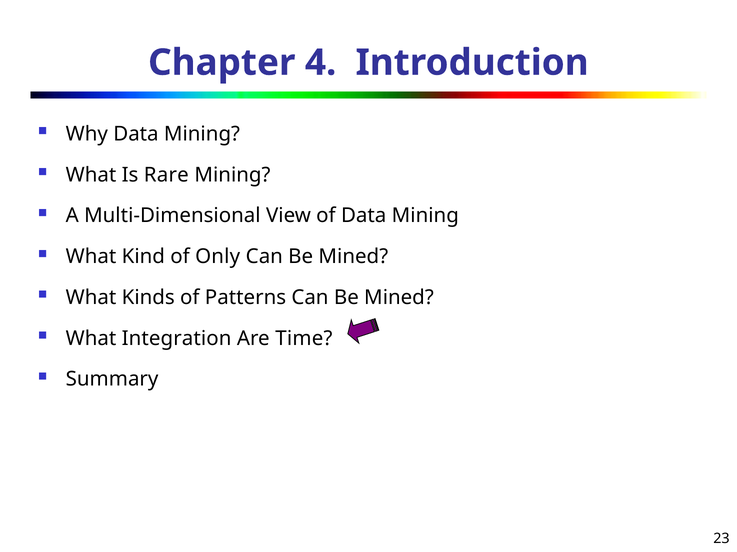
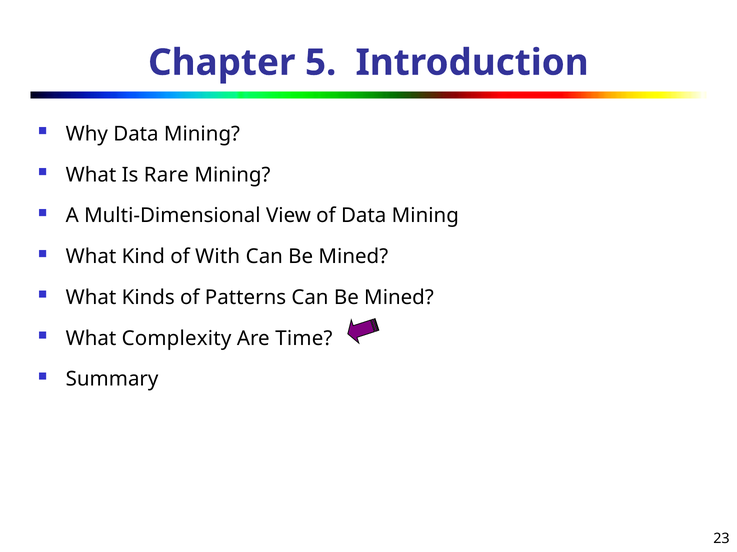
4: 4 -> 5 (321, 63)
Only: Only -> With (218, 257)
Integration: Integration -> Complexity (177, 339)
